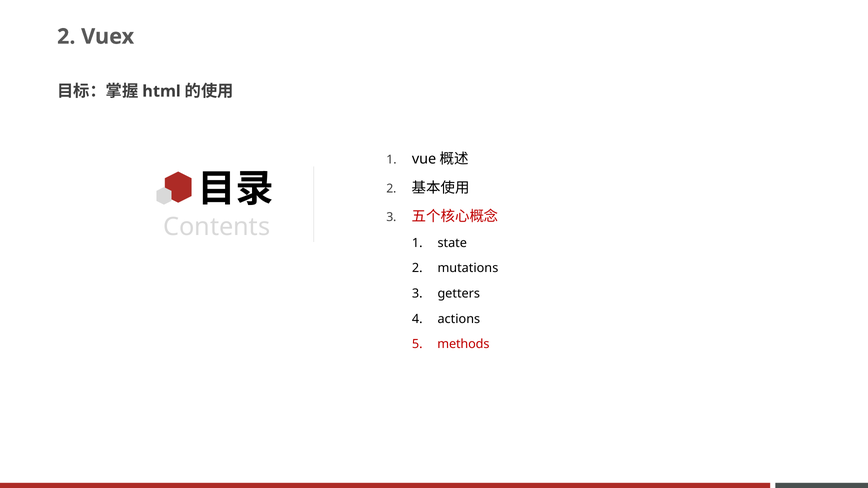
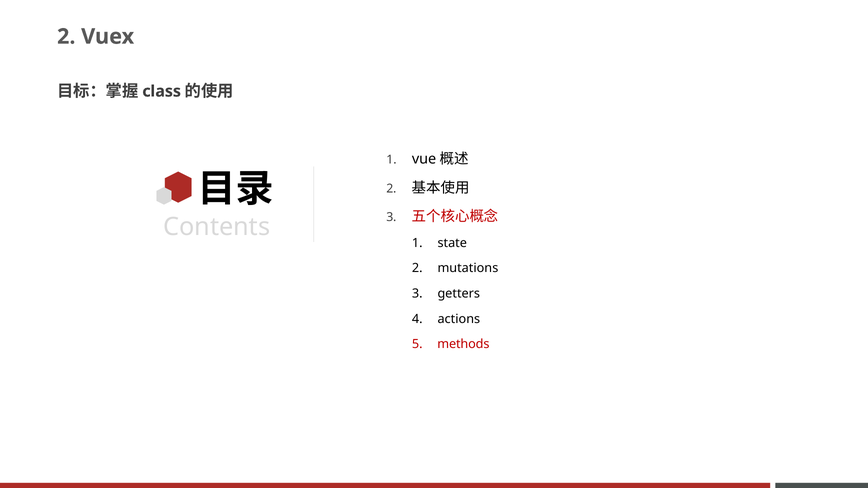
html: html -> class (162, 91)
